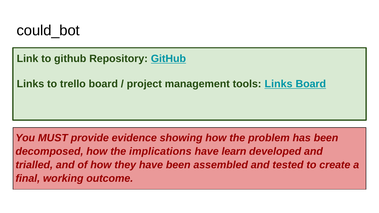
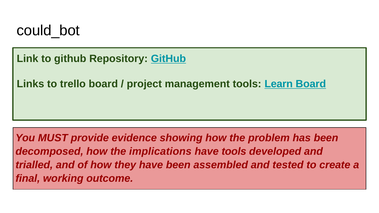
tools Links: Links -> Learn (279, 84)
have learn: learn -> tools (234, 152)
